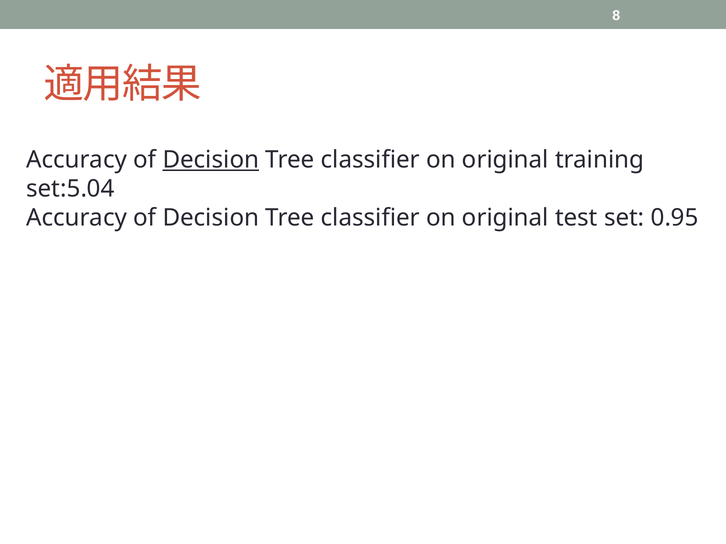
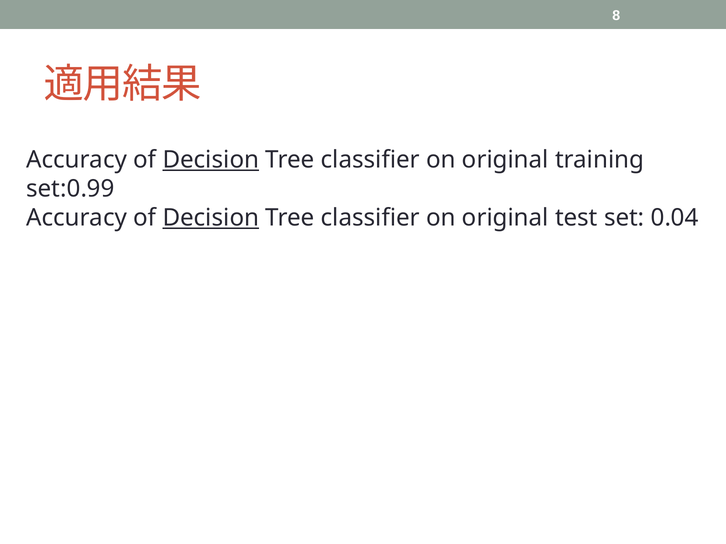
set:5.04: set:5.04 -> set:0.99 (70, 189)
Decision underline: none -> present (211, 218)
0.95: 0.95 -> 0.04 (675, 218)
